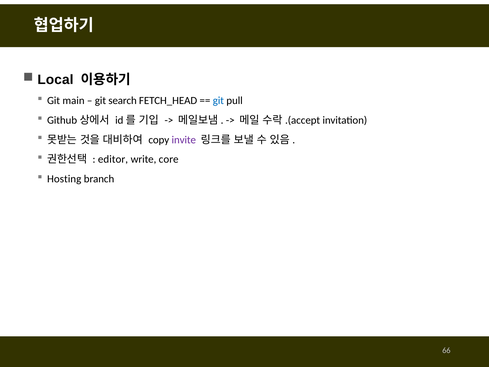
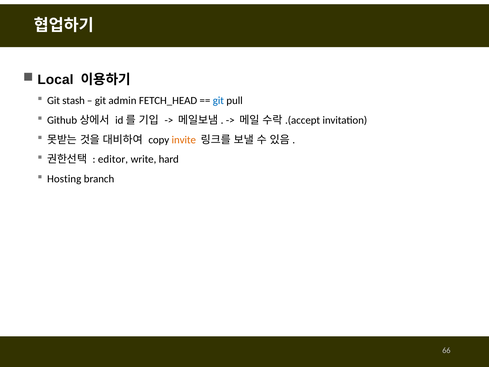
main: main -> stash (74, 101)
search: search -> admin (122, 101)
invite colour: purple -> orange (184, 140)
core: core -> hard (169, 159)
